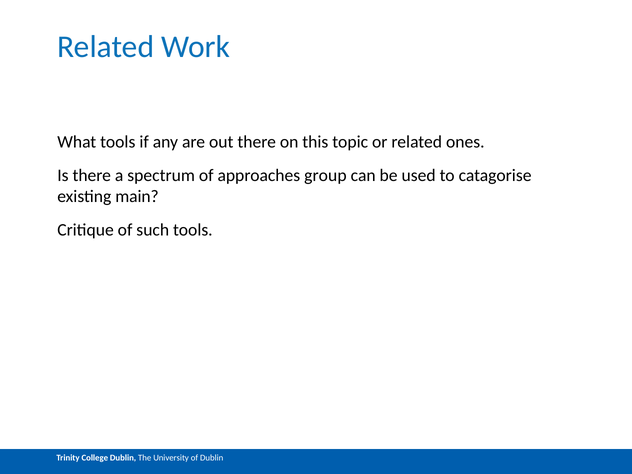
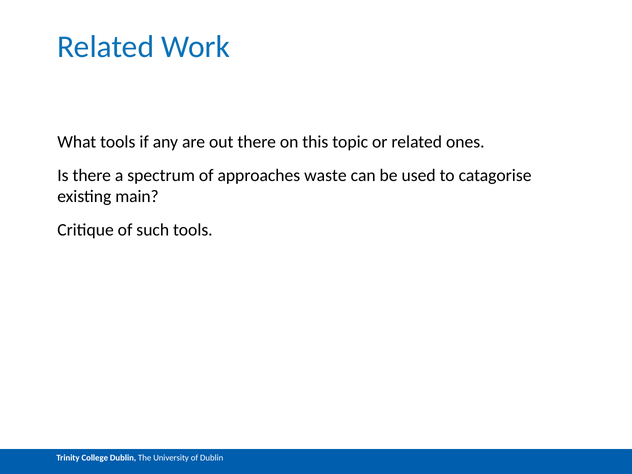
group: group -> waste (325, 175)
